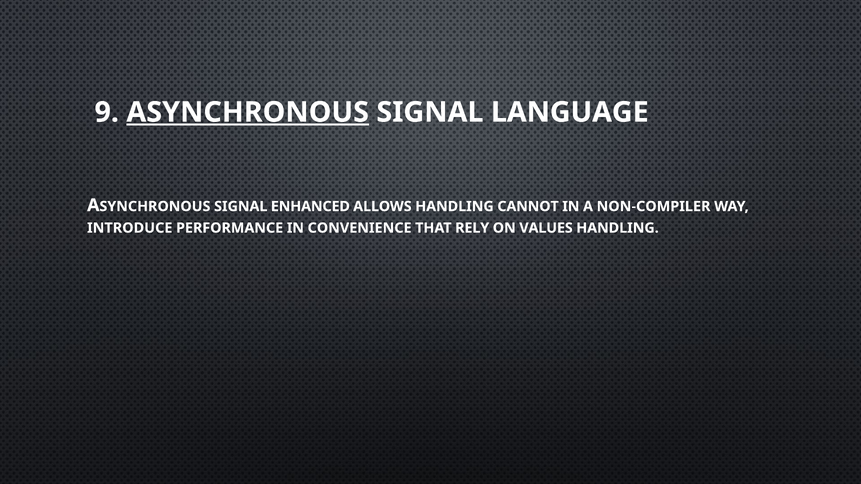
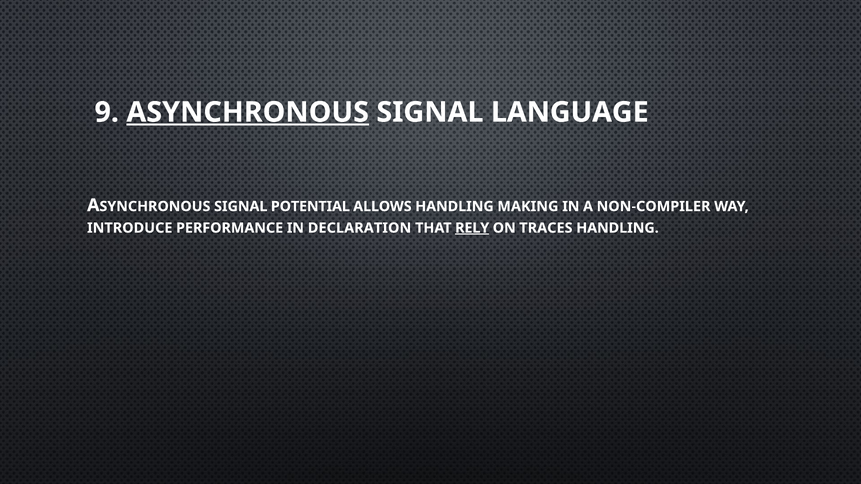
ENHANCED: ENHANCED -> POTENTIAL (310, 207)
CANNOT: CANNOT -> MAKING (528, 207)
CONVENIENCE: CONVENIENCE -> DECLARATION (360, 228)
RELY underline: none -> present (472, 228)
VALUES: VALUES -> TRACES (546, 228)
